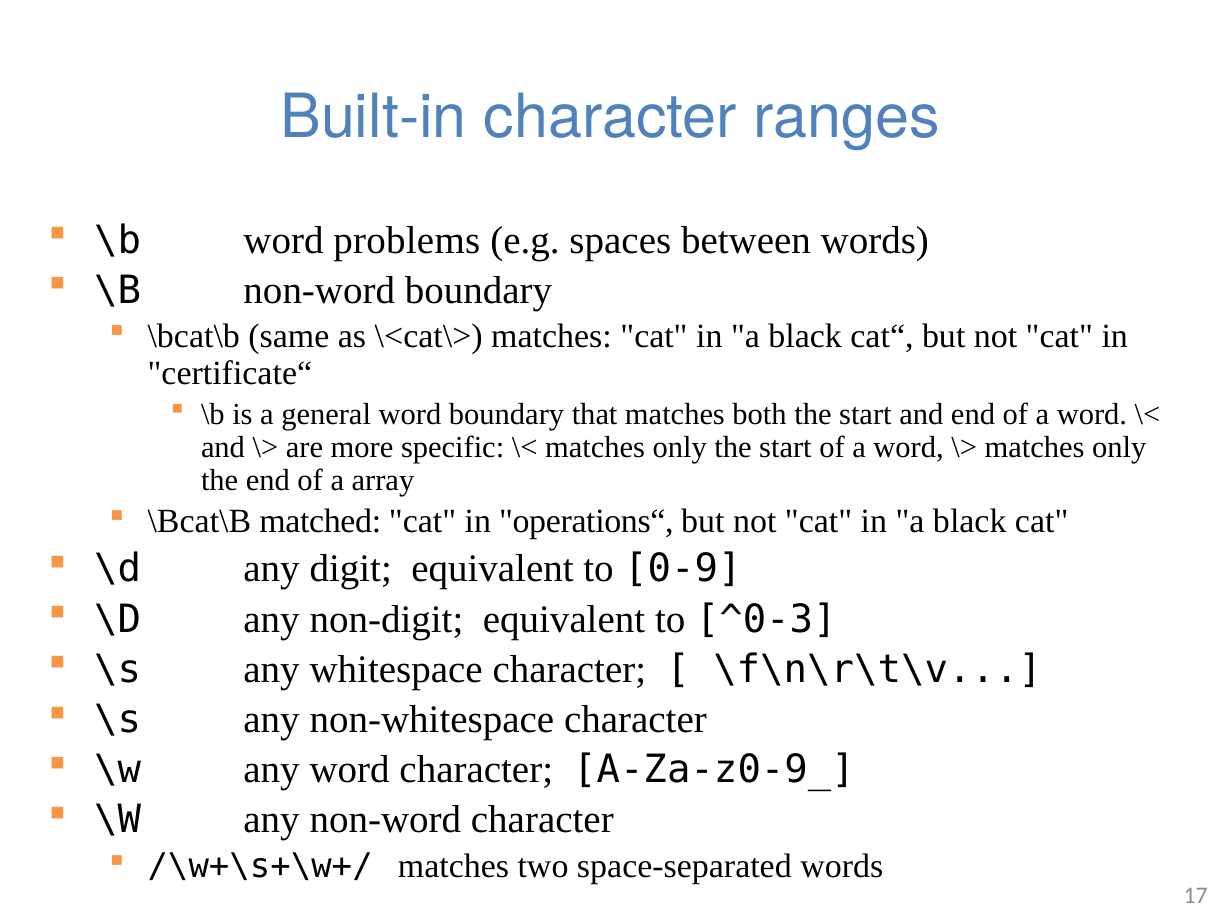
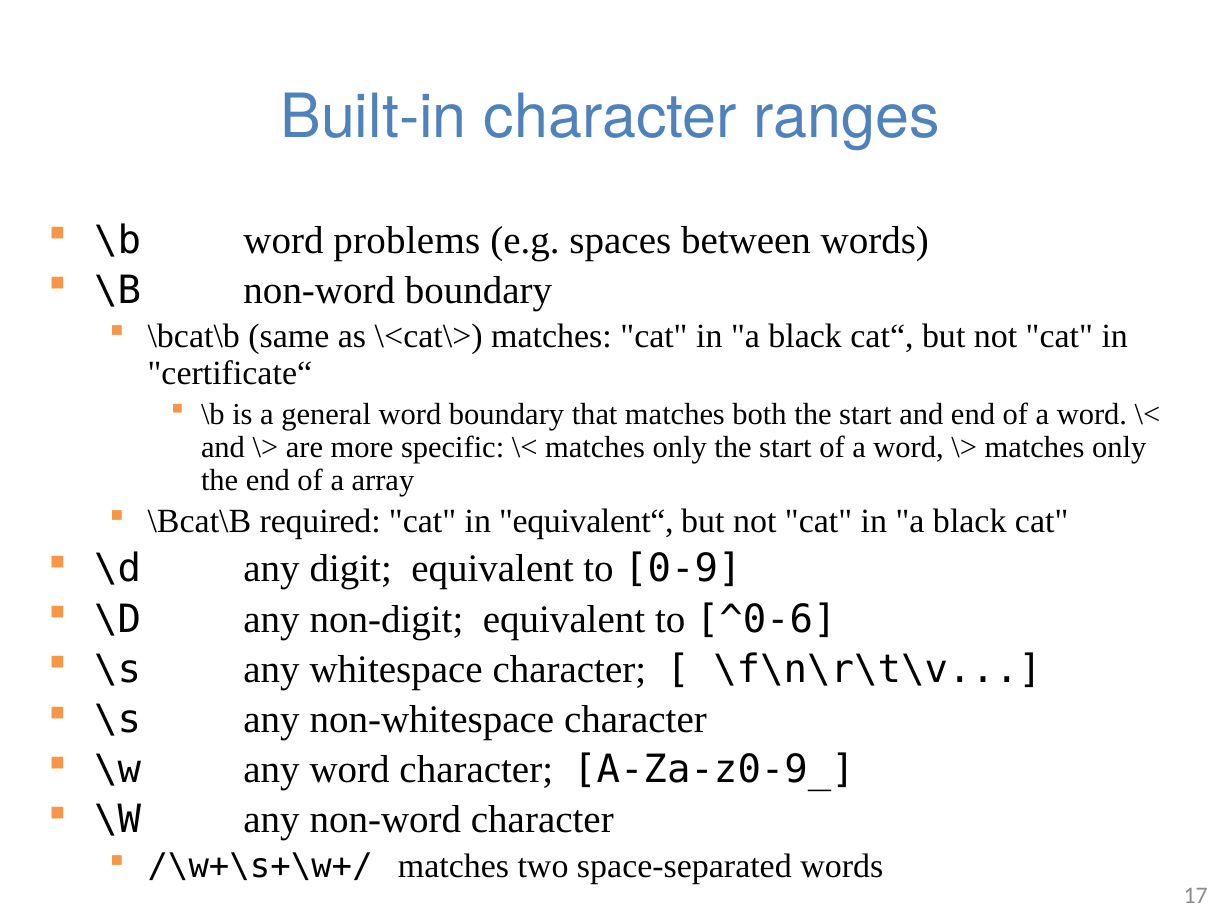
matched: matched -> required (320, 522)
operations“: operations“ -> equivalent“ (586, 522)
^0-3: ^0-3 -> ^0-6 (766, 620)
